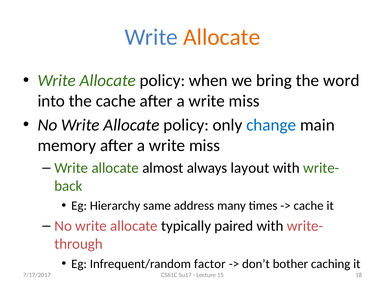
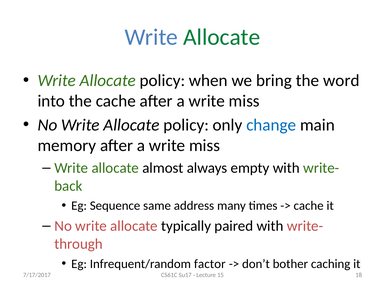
Allocate colour: orange -> green (222, 37)
layout: layout -> empty (250, 168)
Hierarchy: Hierarchy -> Sequence (115, 206)
